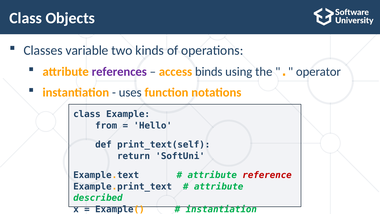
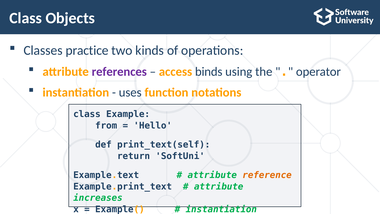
variable: variable -> practice (87, 50)
reference colour: red -> orange (267, 175)
described: described -> increases (98, 198)
